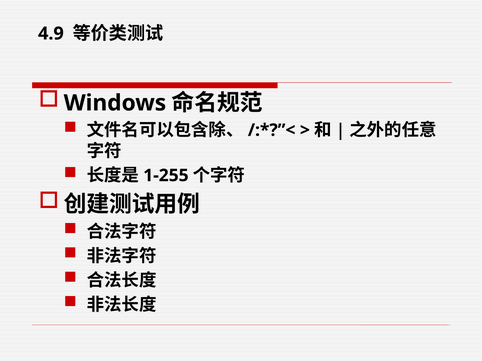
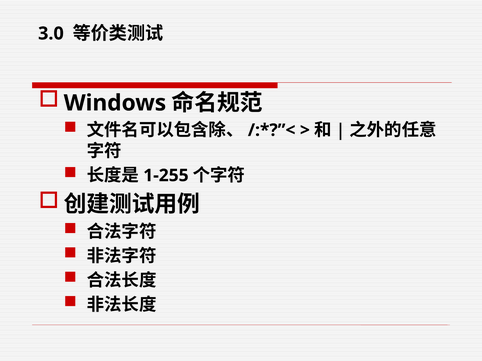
4.9: 4.9 -> 3.0 (51, 34)
